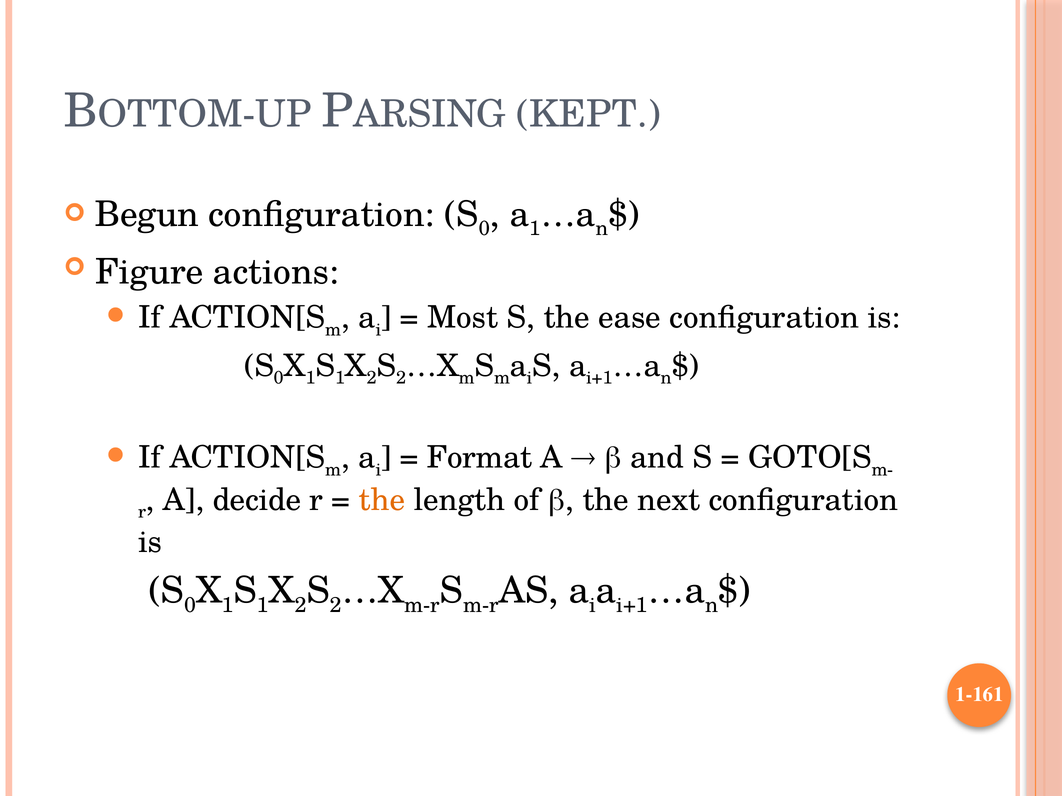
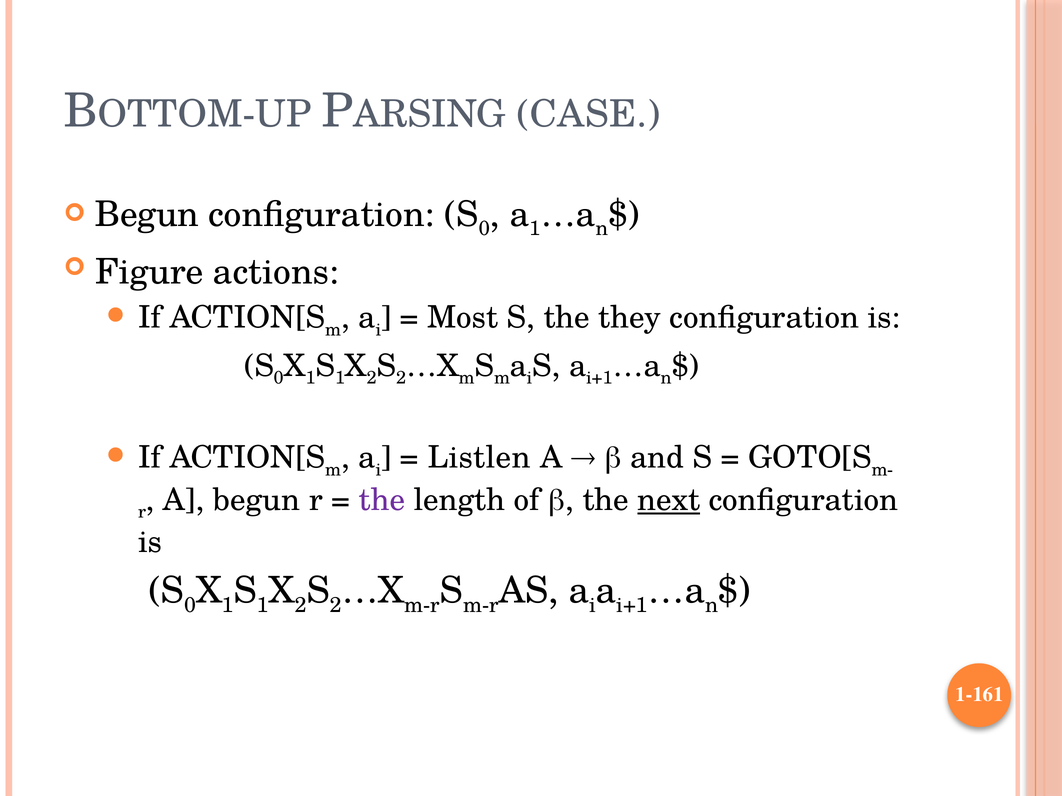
KEPT: KEPT -> CASE (589, 114)
ease: ease -> they (630, 318)
Format: Format -> Listlen (479, 458)
A decide: decide -> begun (257, 500)
the colour: orange -> purple (382, 500)
next underline: none -> present (669, 500)
